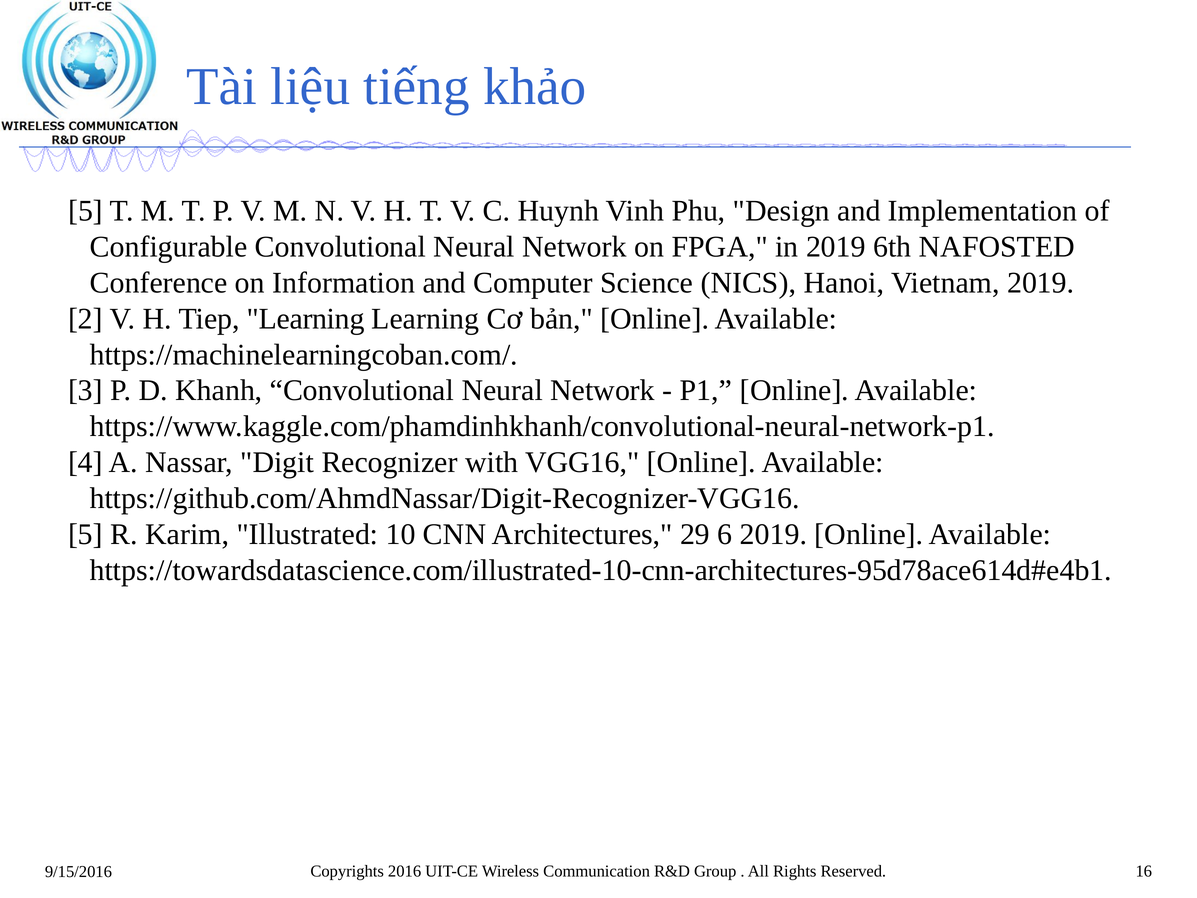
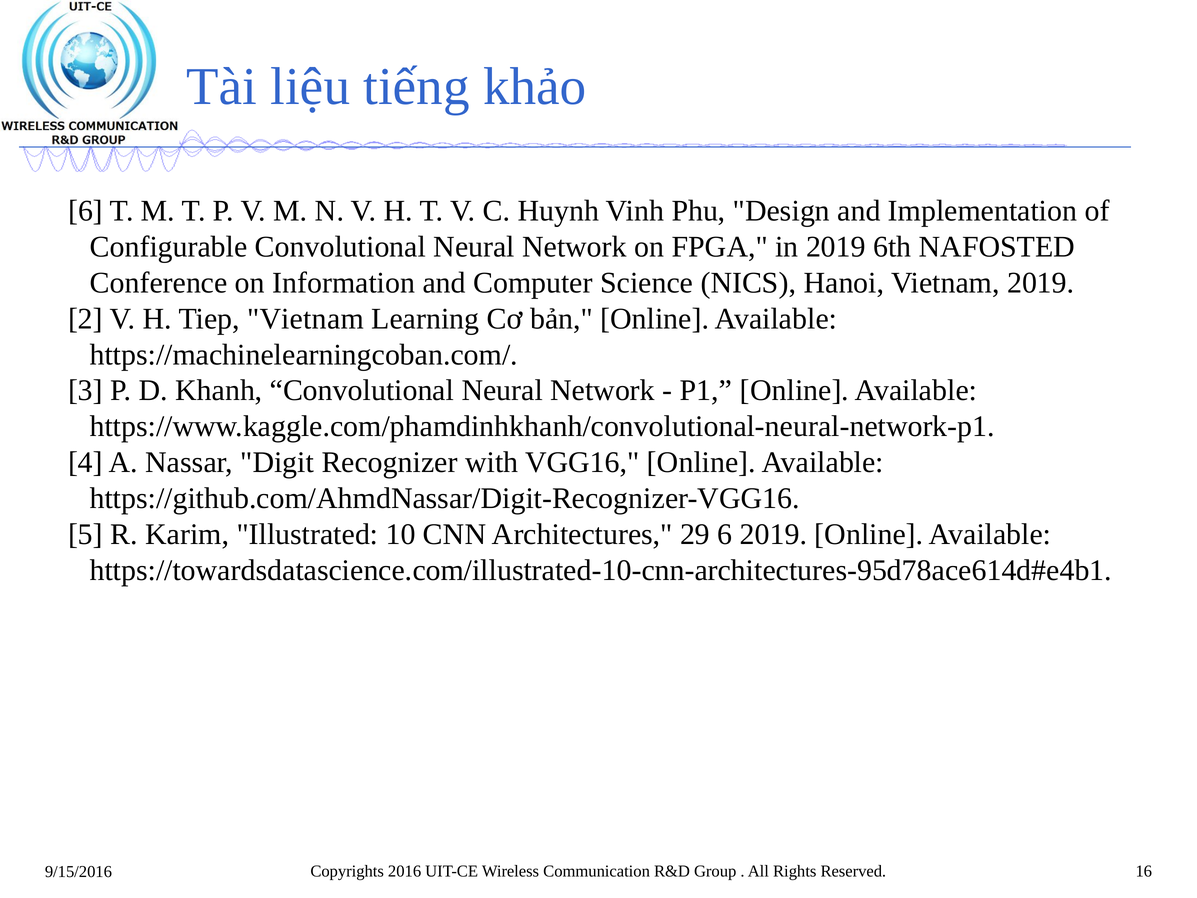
5: 5 -> 6 (86, 211)
Tiep Learning: Learning -> Vietnam (305, 319)
